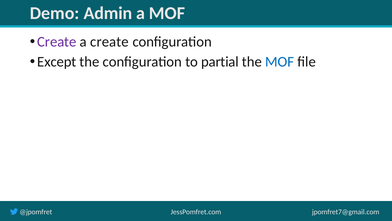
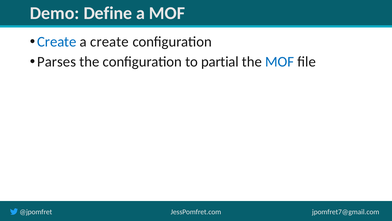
Admin: Admin -> Define (108, 13)
Create colour: purple -> blue (57, 42)
Except: Except -> Parses (57, 62)
